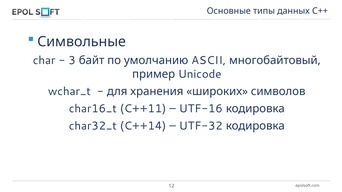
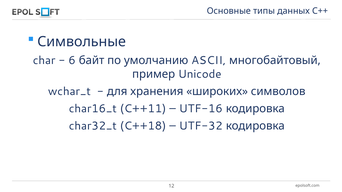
3: 3 -> 6 (72, 61)
C++14: C++14 -> C++18 (143, 126)
